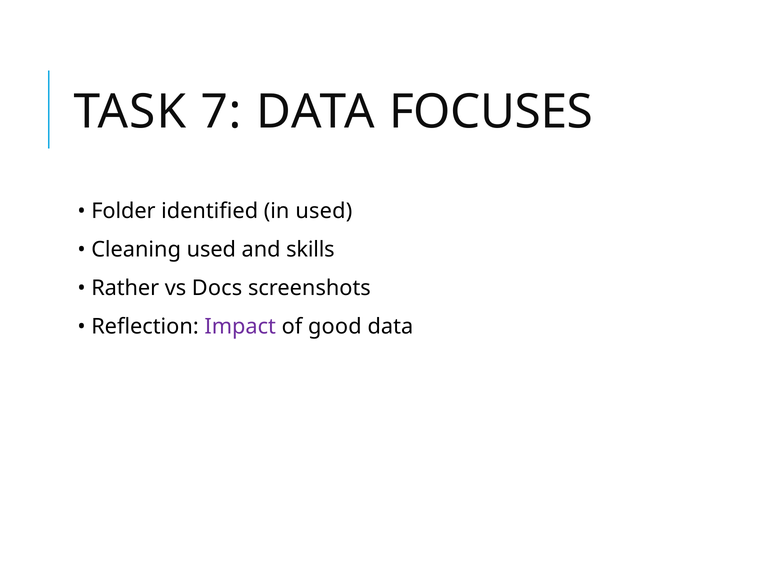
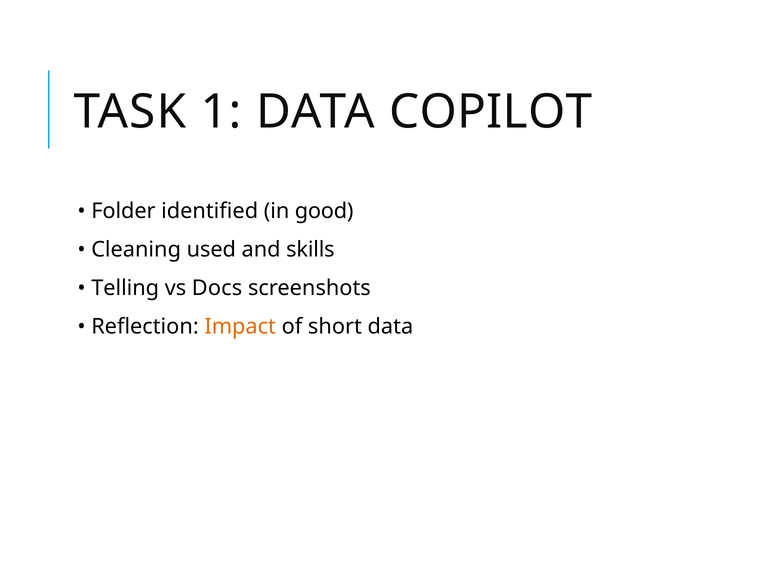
7: 7 -> 1 (221, 112)
FOCUSES: FOCUSES -> COPILOT (491, 112)
in used: used -> good (324, 211)
Rather: Rather -> Telling (125, 288)
Impact colour: purple -> orange (240, 327)
good: good -> short (335, 327)
